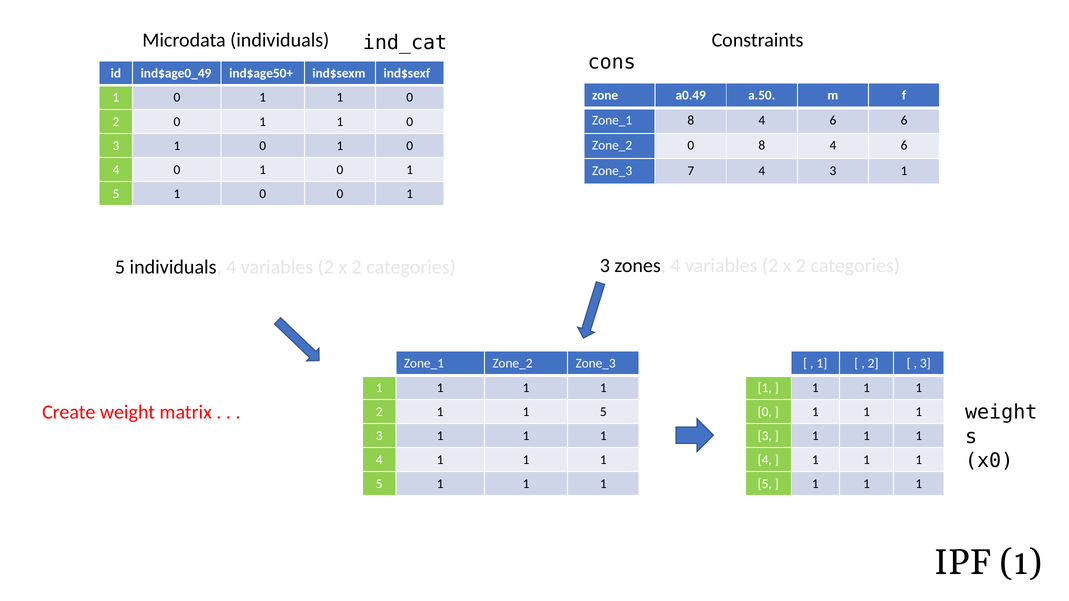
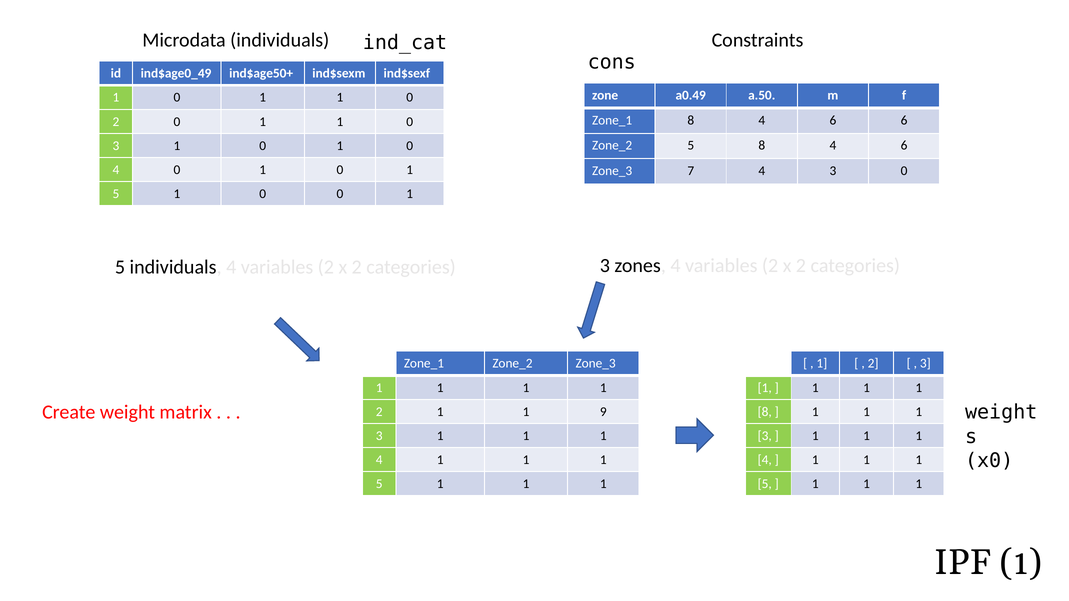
0: 0 -> 5 (691, 146)
4 3 1: 1 -> 0 (904, 171)
2 1 1 5: 5 -> 9 (603, 412)
0: 0 -> 8 (765, 412)
